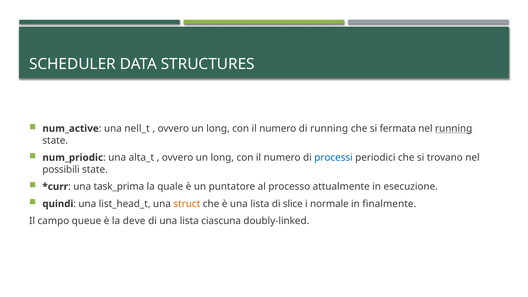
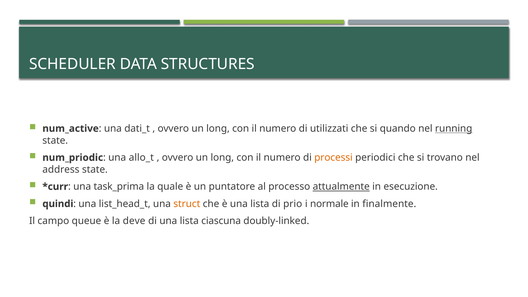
nell_t: nell_t -> dati_t (137, 129)
di running: running -> utilizzati (329, 129)
fermata: fermata -> quando (398, 129)
alta_t: alta_t -> allo_t (141, 158)
processi colour: blue -> orange (333, 158)
possibili: possibili -> address (61, 169)
attualmente underline: none -> present (341, 187)
slice: slice -> prio (293, 204)
